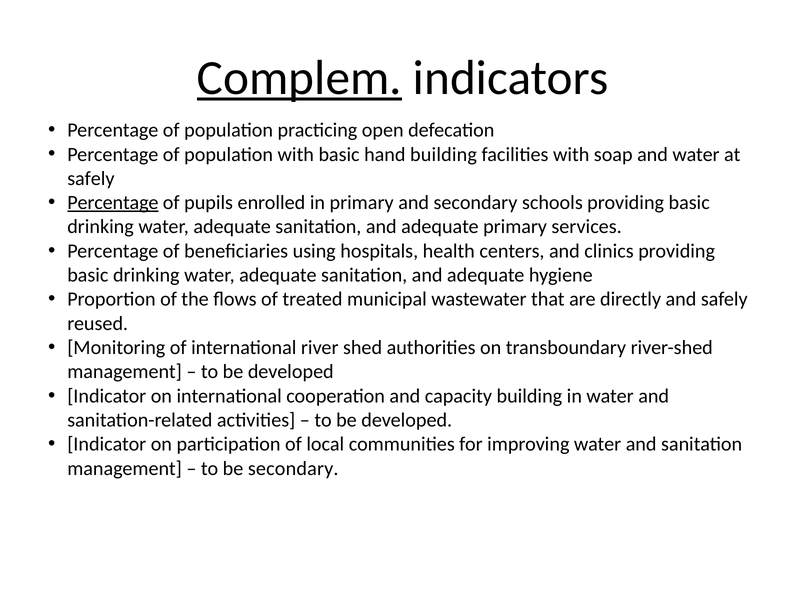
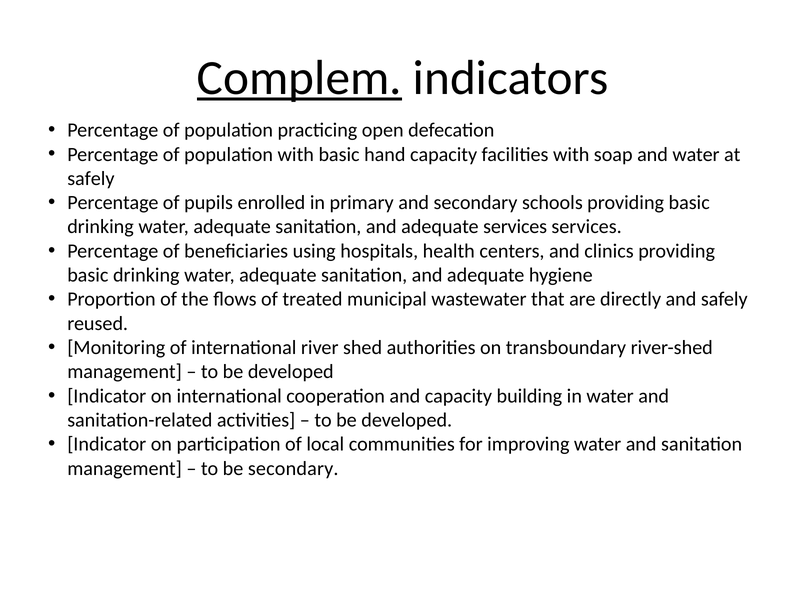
hand building: building -> capacity (444, 154)
Percentage underline: present -> none (113, 203)
adequate primary: primary -> services (515, 227)
